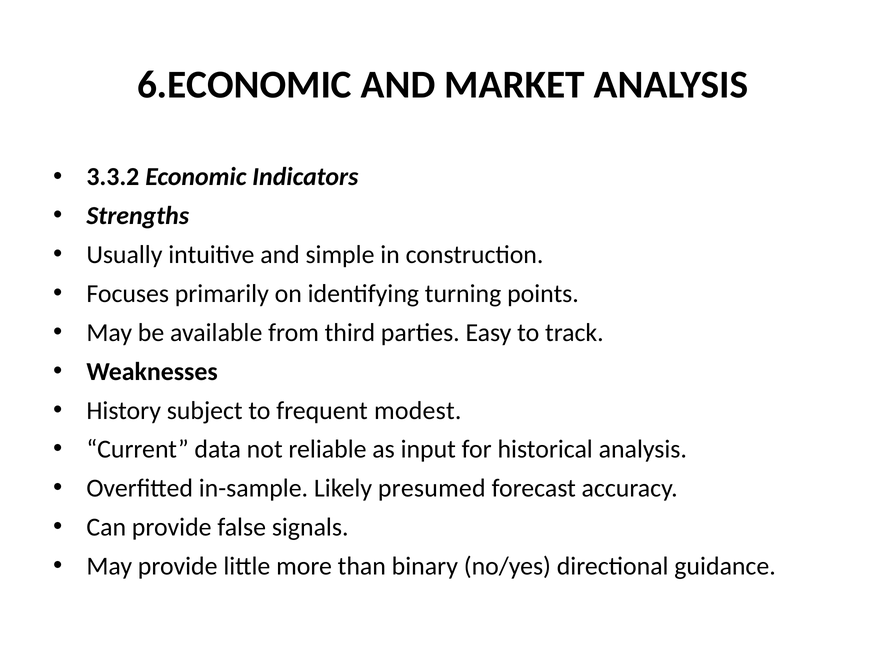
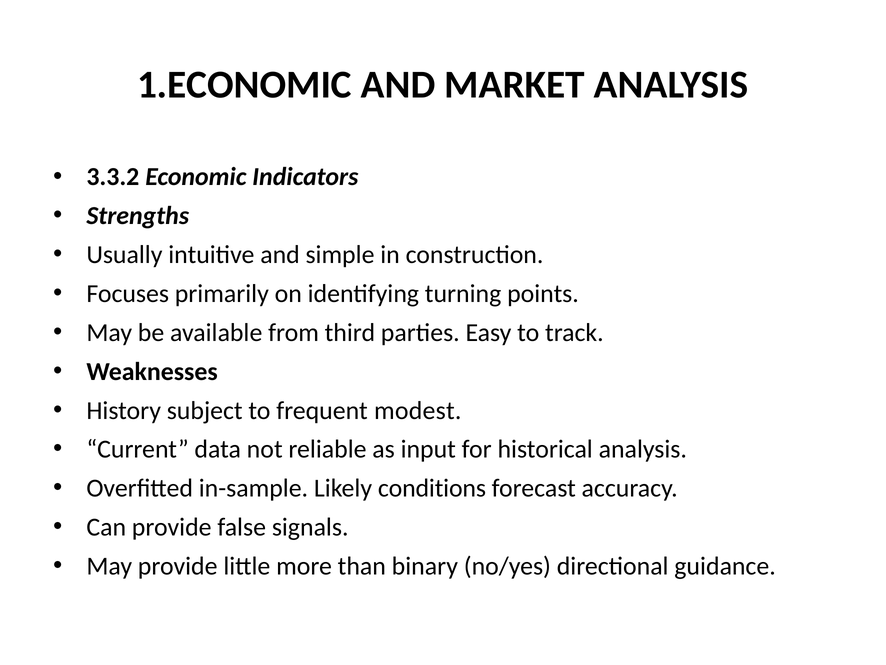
6.ECONOMIC: 6.ECONOMIC -> 1.ECONOMIC (244, 85)
presumed: presumed -> conditions (432, 488)
